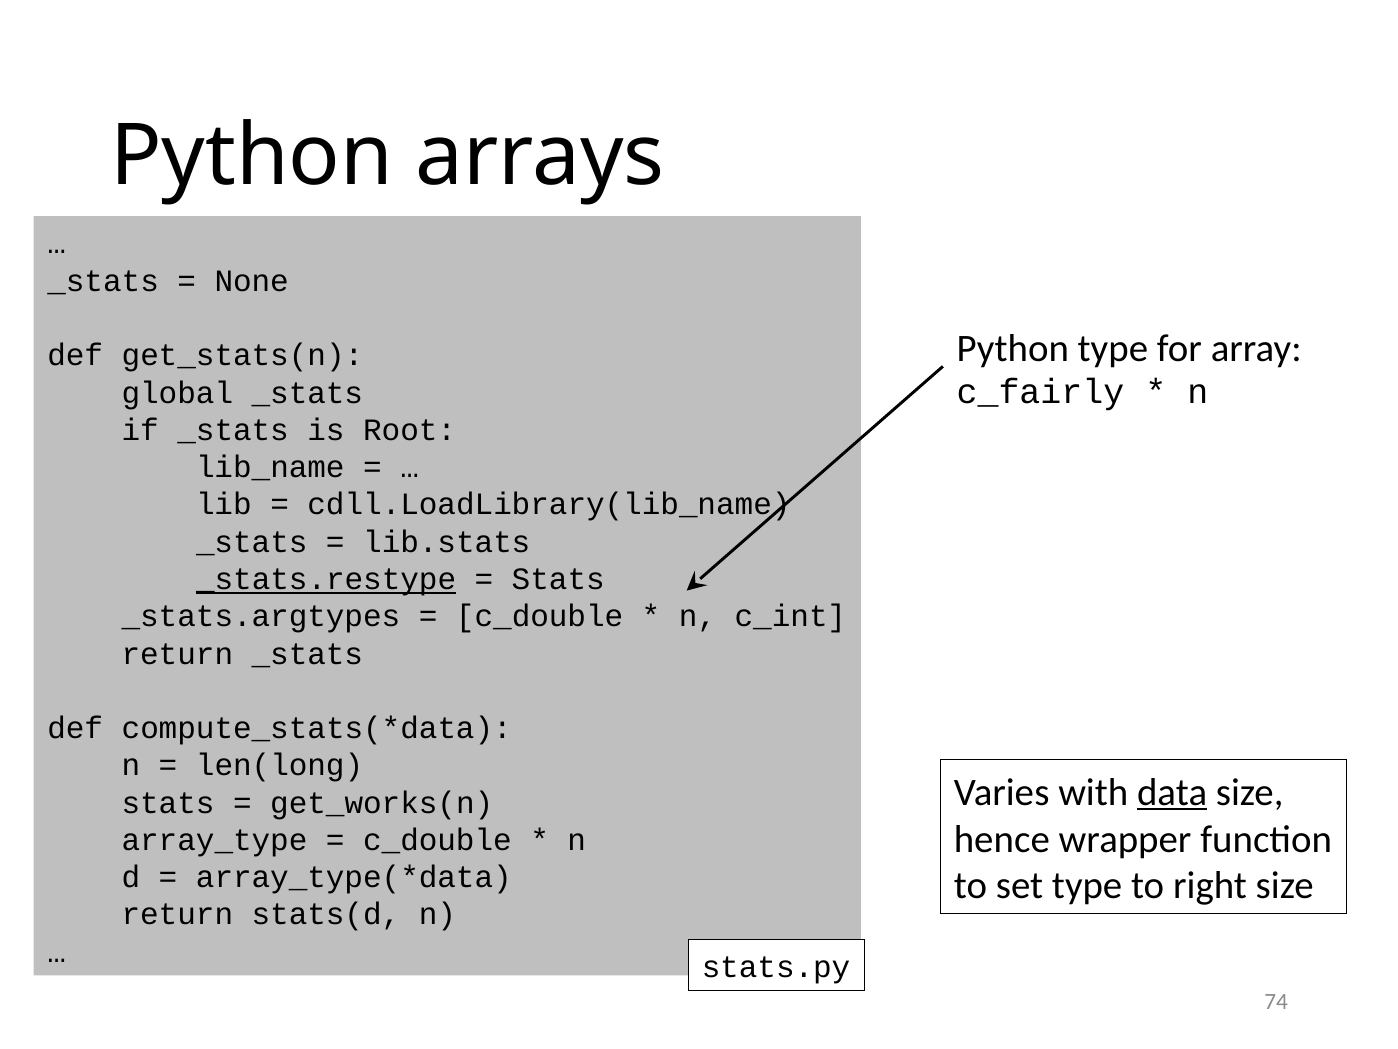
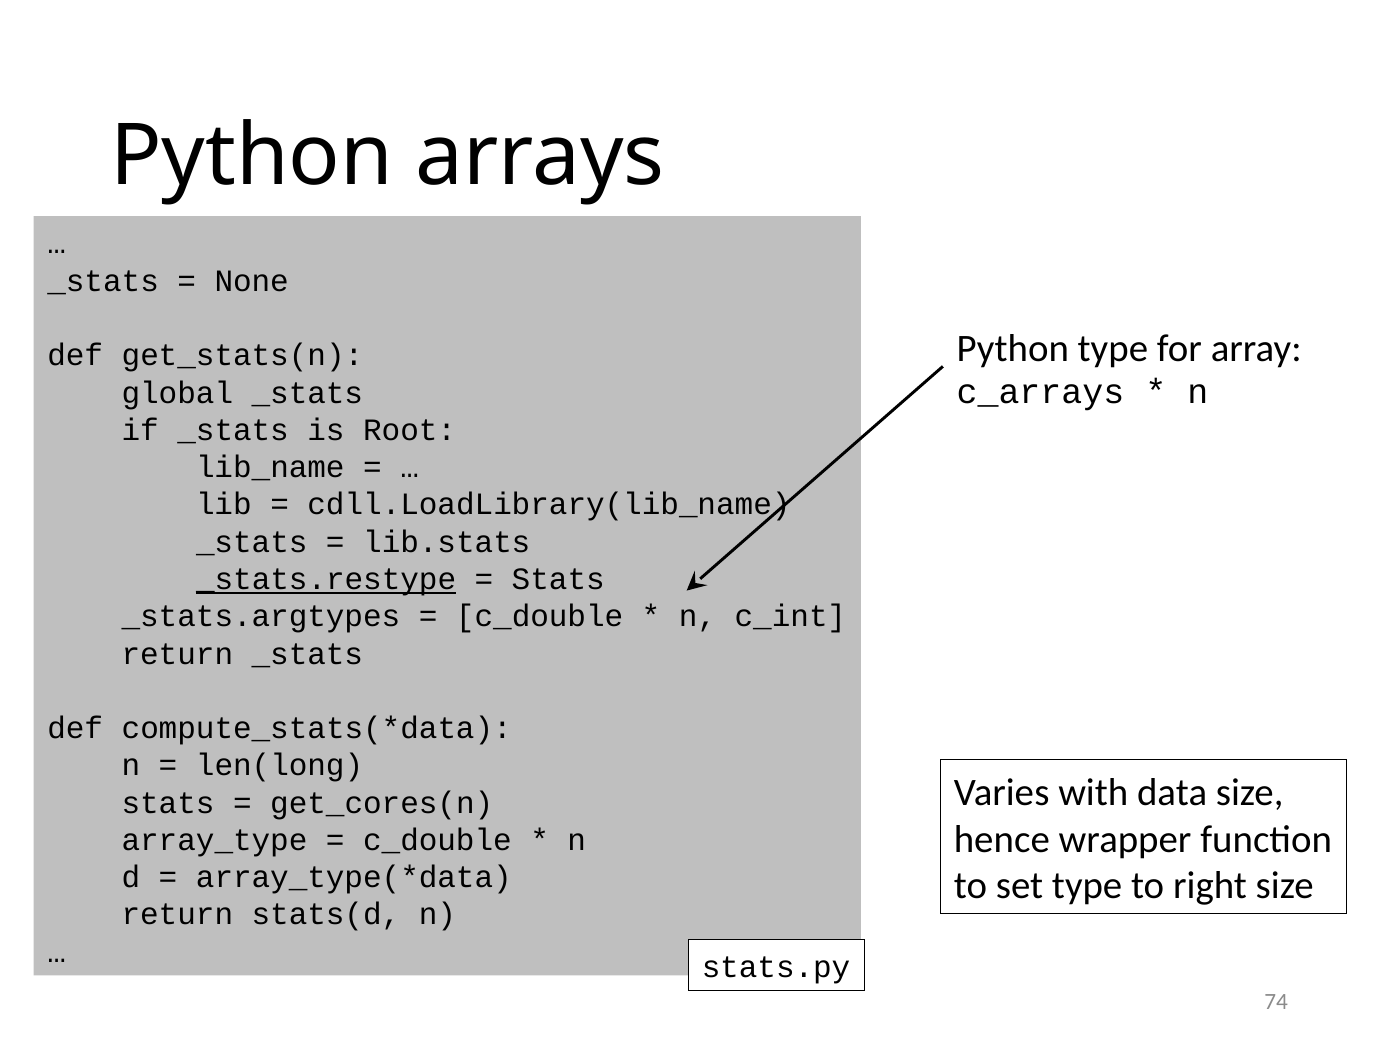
c_fairly: c_fairly -> c_arrays (1040, 392)
data underline: present -> none (1172, 792)
get_works(n: get_works(n -> get_cores(n (382, 803)
